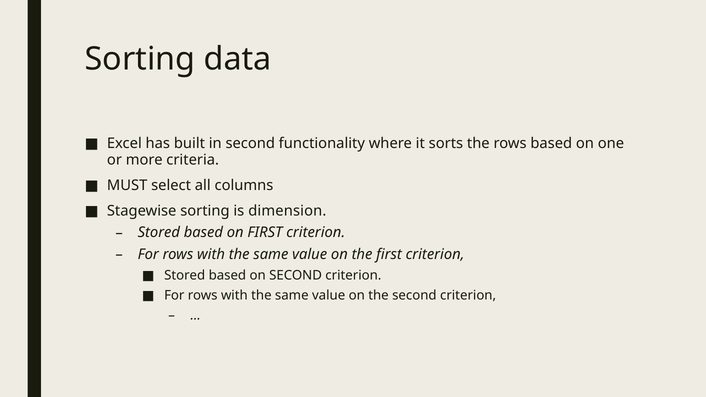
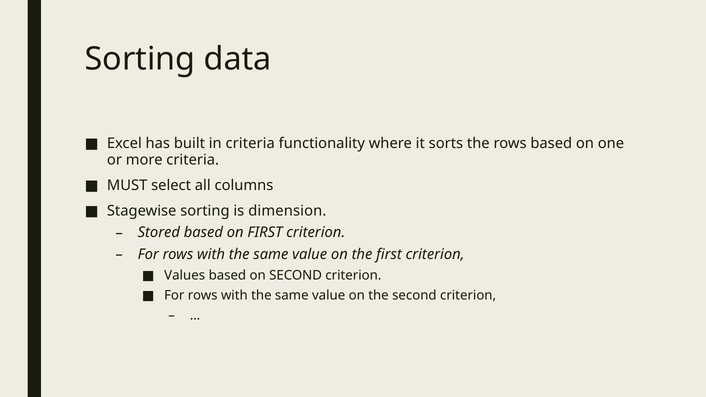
in second: second -> criteria (250, 143)
Stored: Stored -> Values (185, 275)
